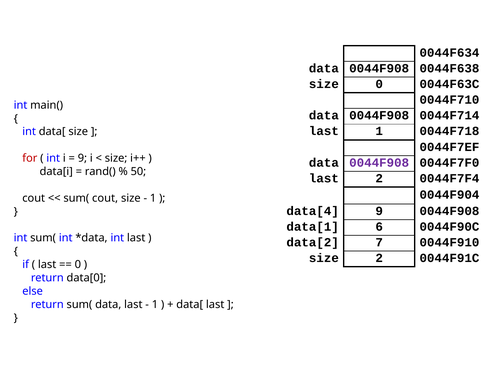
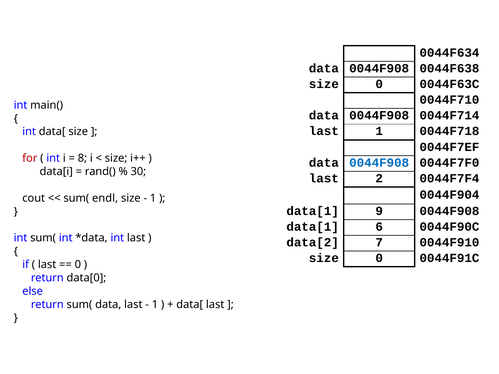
9: 9 -> 8 (82, 158)
0044F908 colour: purple -> blue (379, 163)
50: 50 -> 30 (138, 172)
sum( cout: cout -> endl (105, 198)
data[4: data[4 -> data[1 (313, 211)
2: 2 -> 0 (379, 258)
